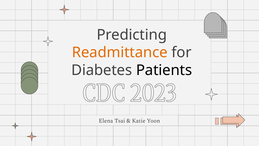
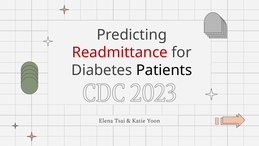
Readmittance colour: orange -> red (120, 52)
